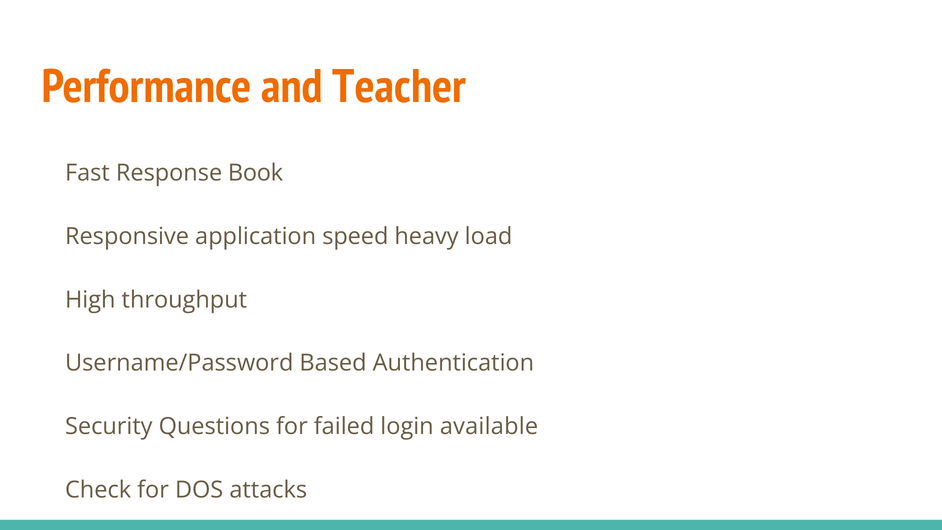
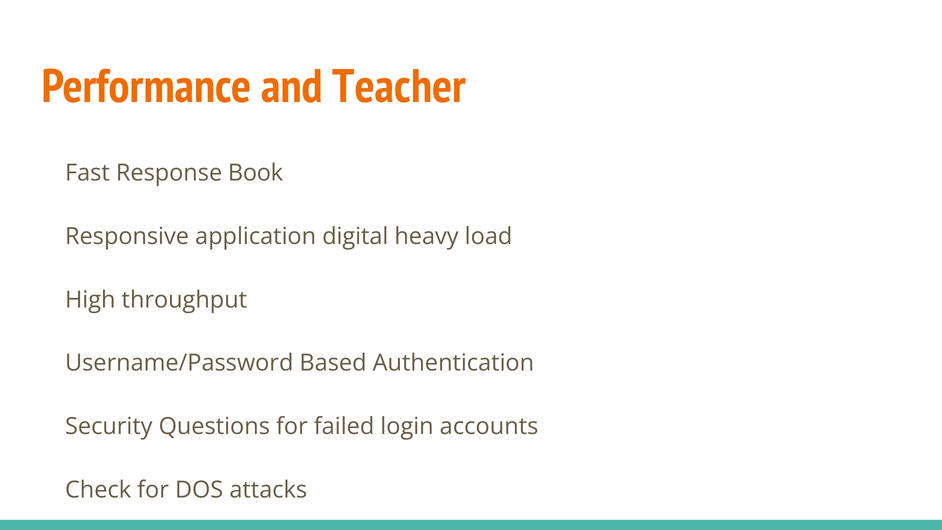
speed: speed -> digital (355, 236)
available: available -> accounts (489, 426)
